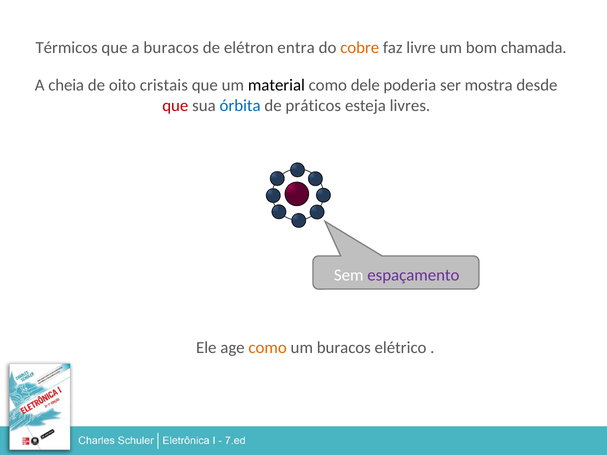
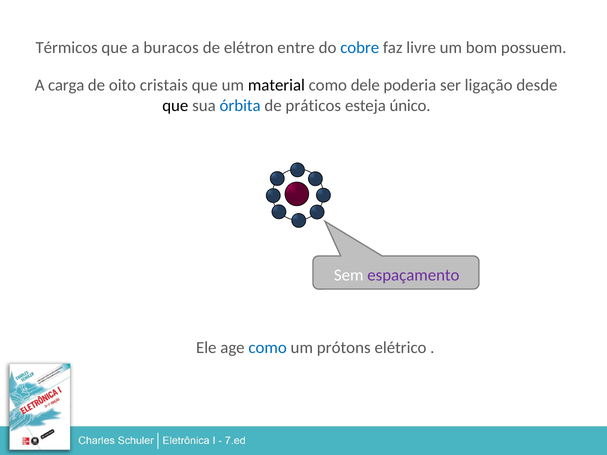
entra: entra -> entre (296, 47)
cobre colour: orange -> blue (360, 47)
chamada: chamada -> possuem (534, 47)
cheia: cheia -> carga (66, 85)
mostra: mostra -> ligação (489, 85)
que colour: red -> black (175, 106)
livres: livres -> único (410, 106)
como colour: orange -> blue (268, 348)
um buracos: buracos -> prótons (344, 348)
